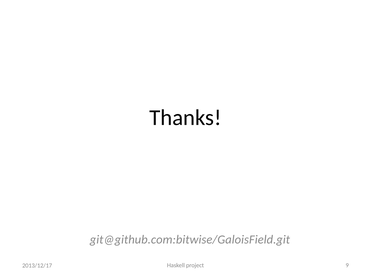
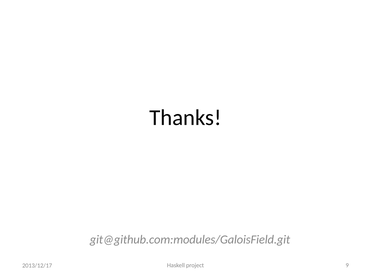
git@github.com:bitwise/GaloisField.git: git@github.com:bitwise/GaloisField.git -> git@github.com:modules/GaloisField.git (190, 240)
